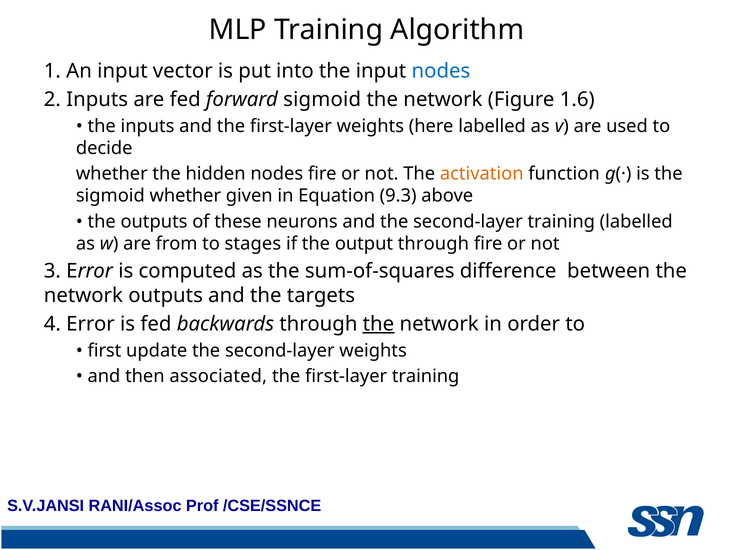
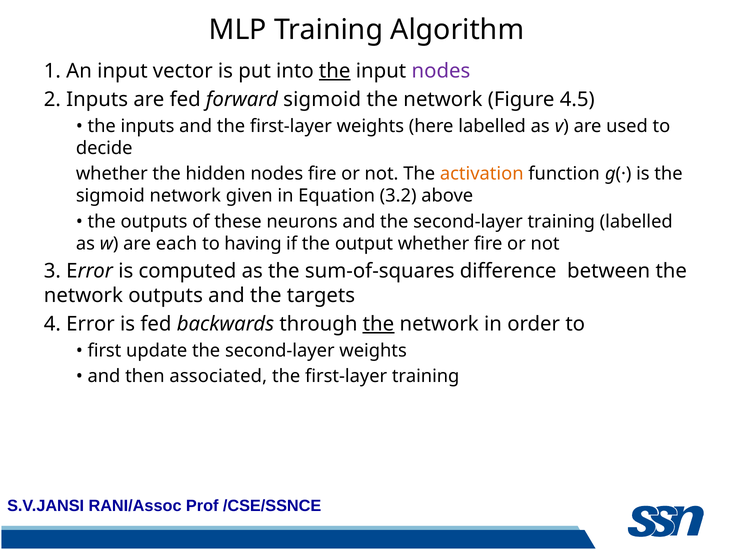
the underline: none -> present (335, 71)
nodes colour: blue -> purple (441, 71)
1.6: 1.6 -> 4.5 (577, 99)
sigmoid whether: whether -> network (185, 196)
9.3: 9.3 -> 3.2 (398, 196)
from: from -> each (176, 243)
stages: stages -> having (253, 243)
output through: through -> whether (433, 243)
